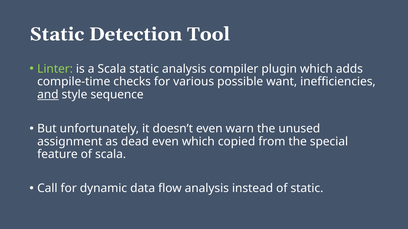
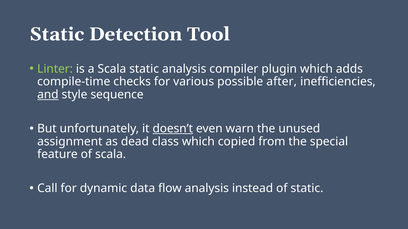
want: want -> after (282, 82)
doesn’t underline: none -> present (173, 129)
dead even: even -> class (165, 142)
